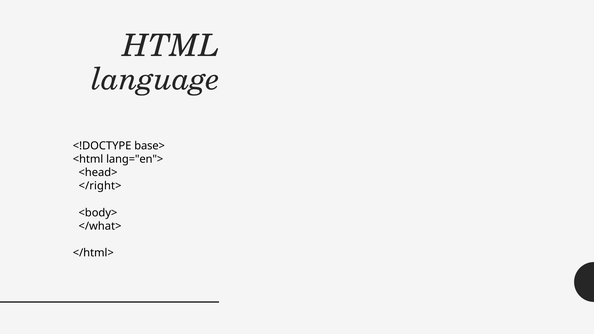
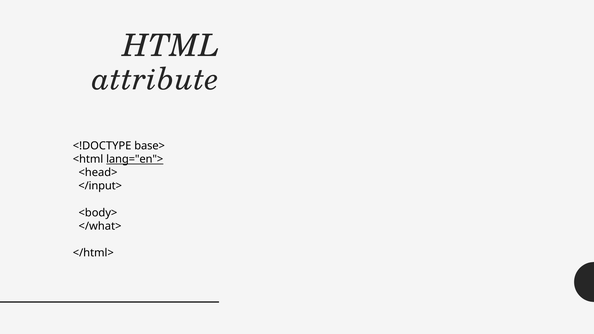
language: language -> attribute (155, 79)
lang="en"> underline: none -> present (135, 159)
</right>: </right> -> </input> (100, 186)
